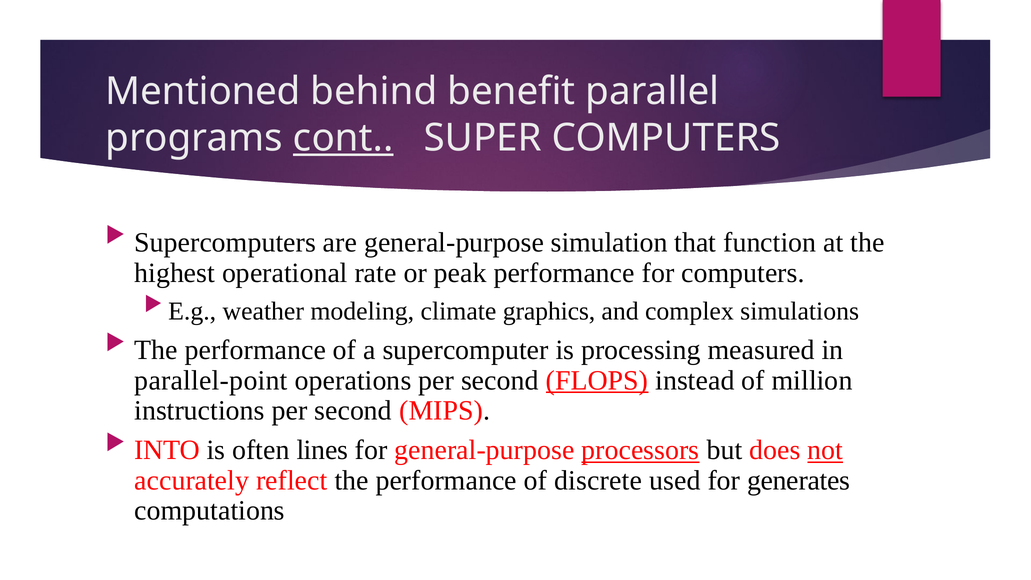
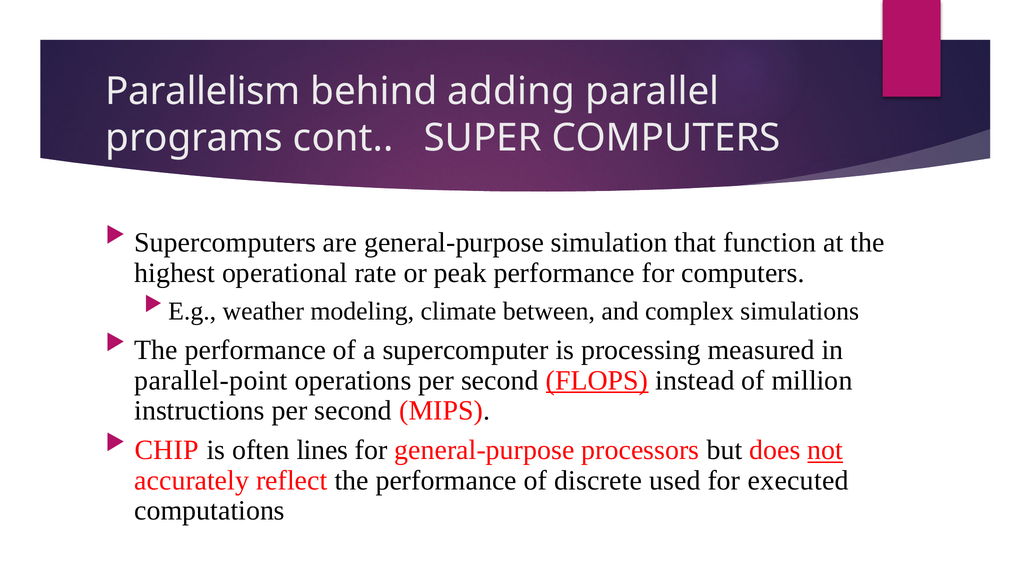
Mentioned: Mentioned -> Parallelism (203, 92)
benefit: benefit -> adding (511, 92)
cont underline: present -> none (343, 138)
graphics: graphics -> between (549, 311)
INTO: INTO -> CHIP (167, 450)
processors underline: present -> none (640, 450)
generates: generates -> executed (798, 480)
